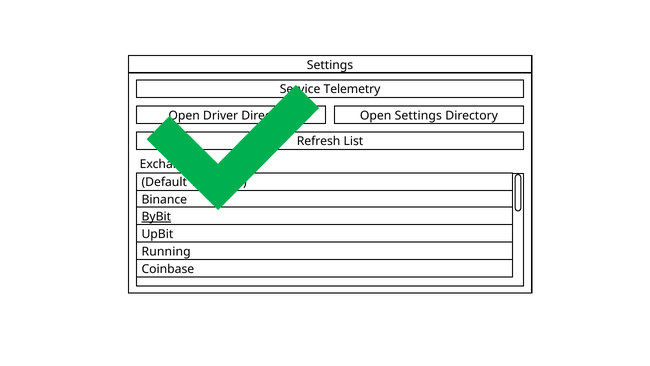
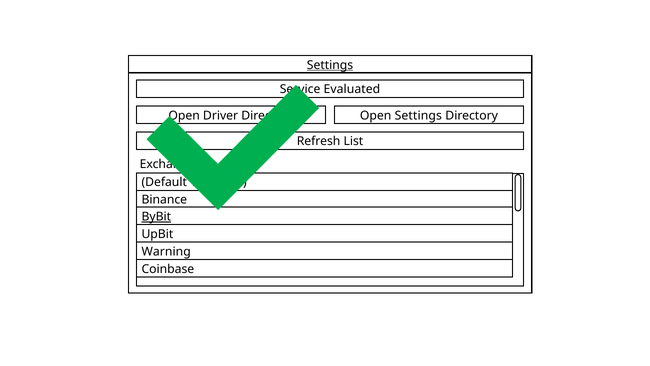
Settings underline: none -> present (330, 65)
Telemetry: Telemetry -> Evaluated (352, 89)
Running: Running -> Warning (166, 251)
